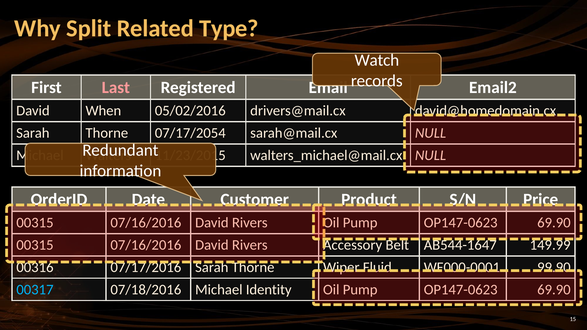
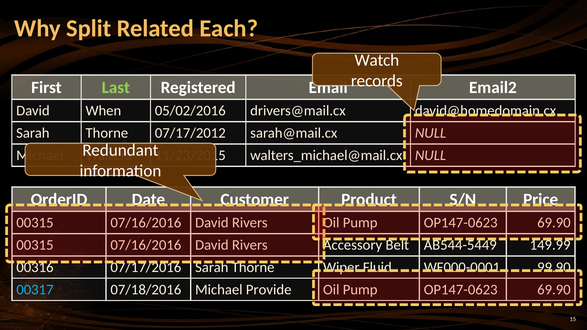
Type: Type -> Each (229, 29)
Last colour: pink -> light green (116, 88)
07/17/2054: 07/17/2054 -> 07/17/2012 (190, 133)
AB544-1647: AB544-1647 -> AB544-5449 (460, 245)
Identity: Identity -> Provide (269, 290)
